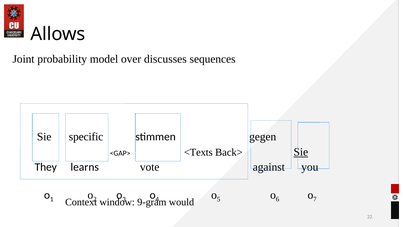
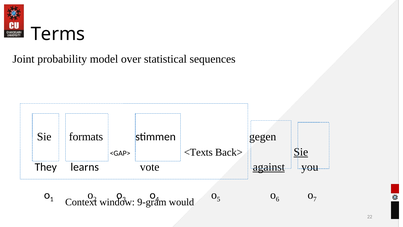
Allows: Allows -> Terms (58, 34)
discusses: discusses -> statistical (165, 59)
specific: specific -> formats (86, 137)
against underline: none -> present (269, 167)
